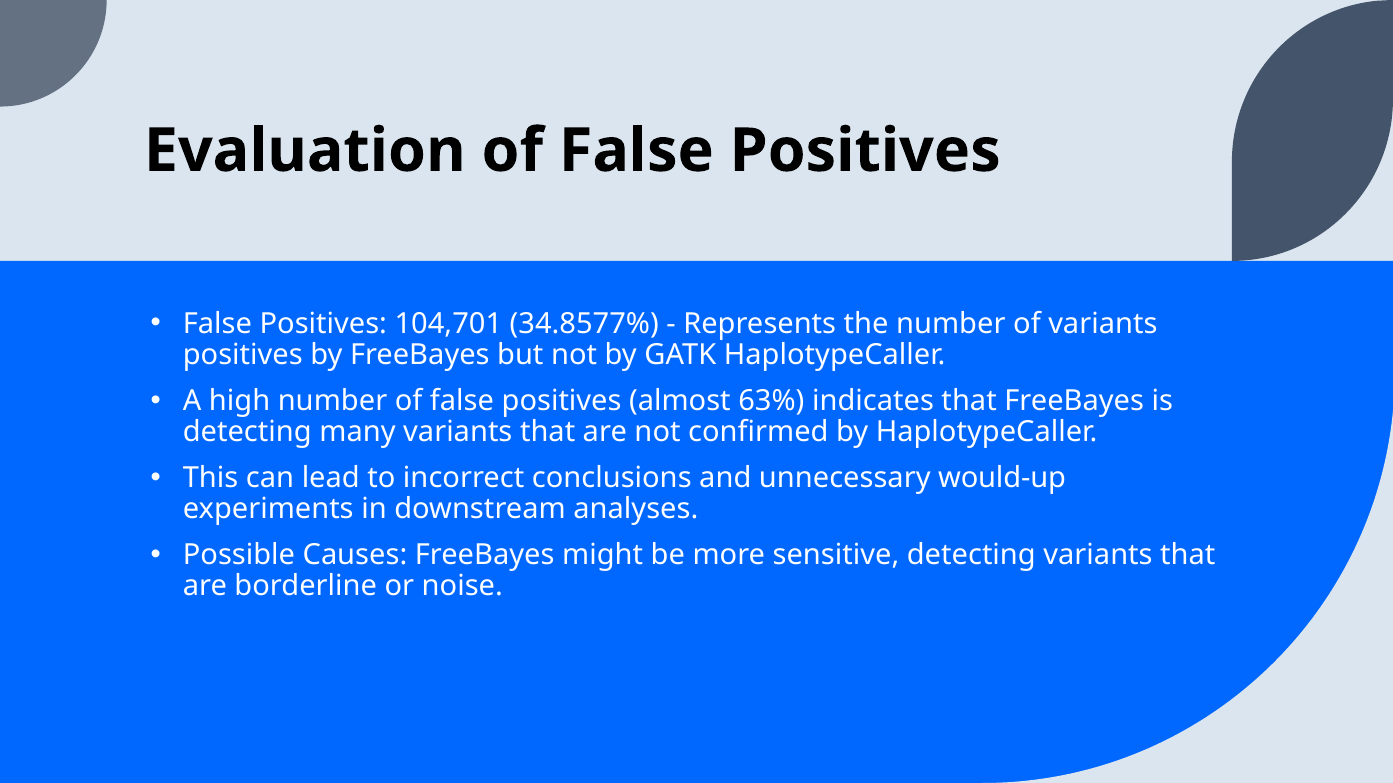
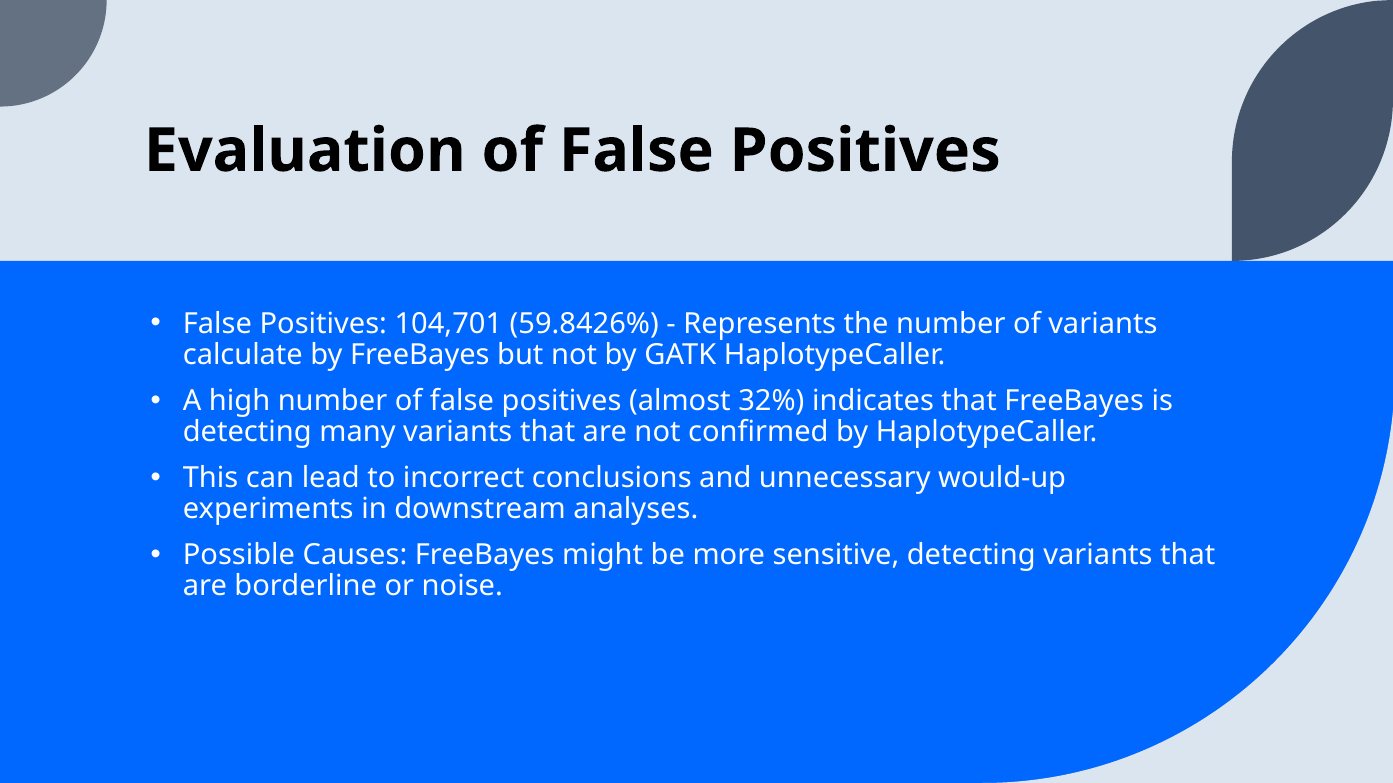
34.8577%: 34.8577% -> 59.8426% (584, 324)
positives: positives -> calculate (243, 355)
63%: 63% -> 32% (771, 401)
